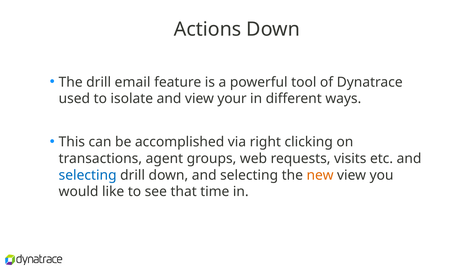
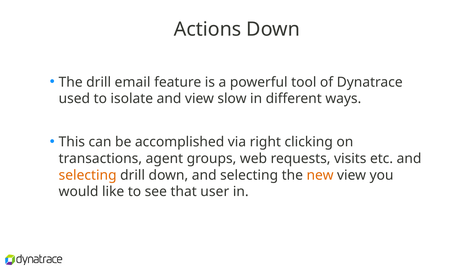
your: your -> slow (232, 99)
selecting colour: blue -> orange (88, 175)
time: time -> user (215, 191)
